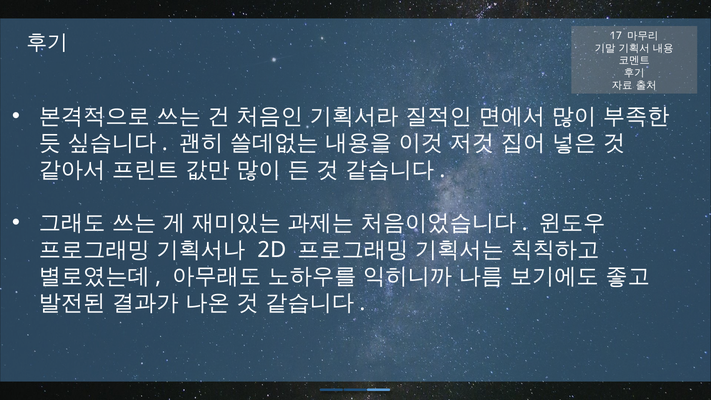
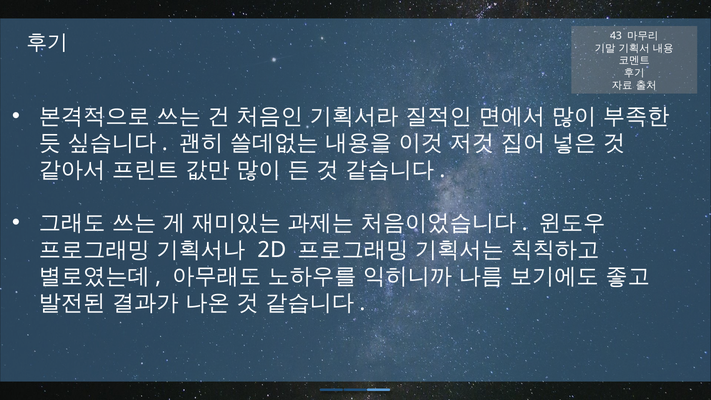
17: 17 -> 43 (616, 36)
